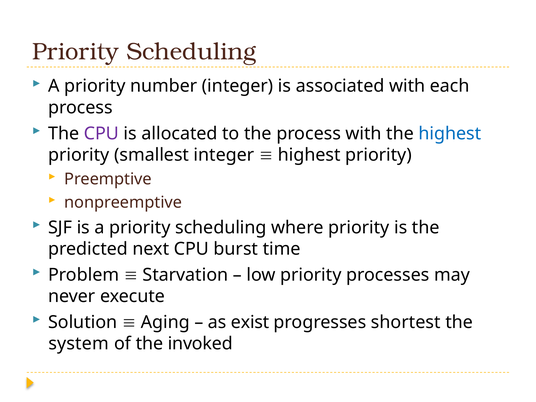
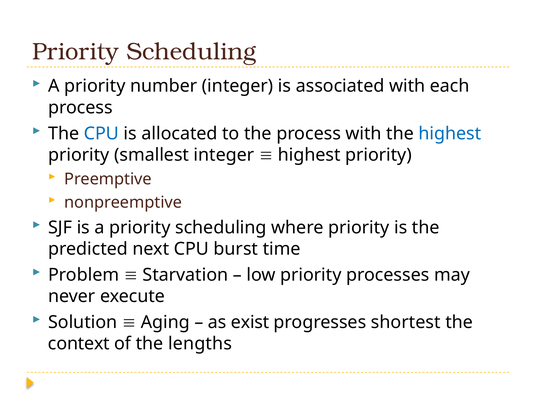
CPU colour: purple -> blue (101, 133)
system: system -> context (79, 344)
invoked: invoked -> lengths (200, 344)
